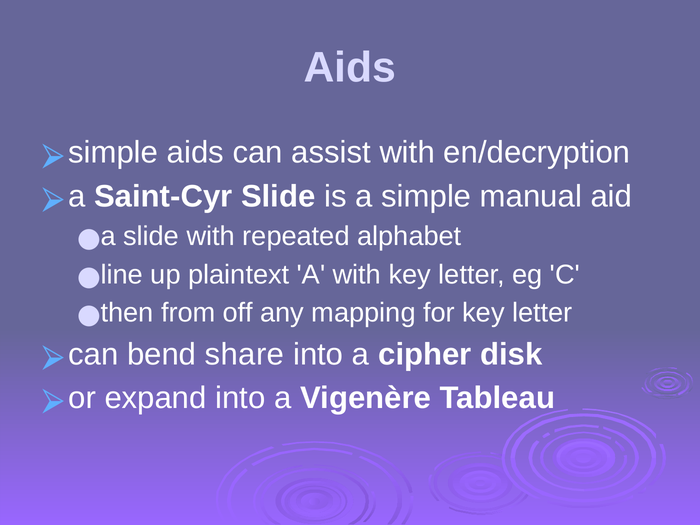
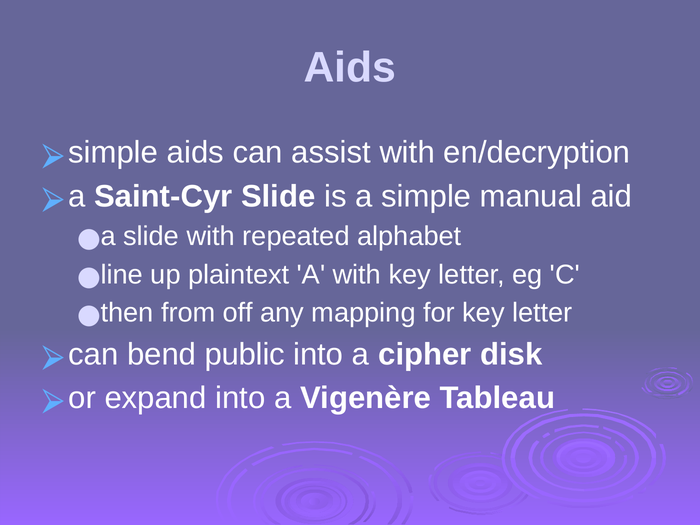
share: share -> public (245, 354)
